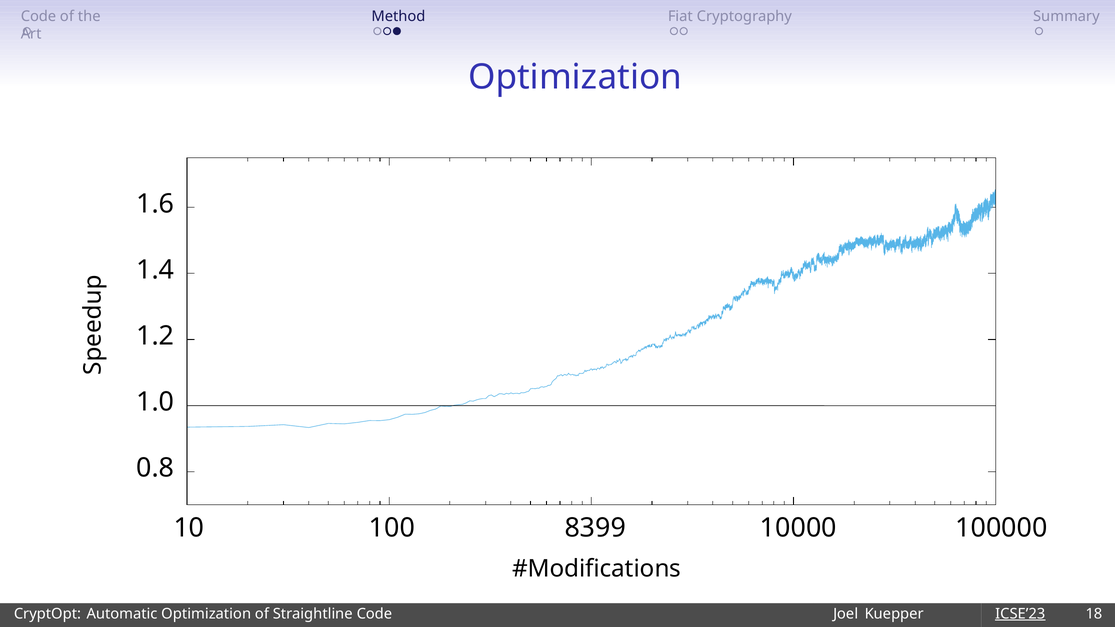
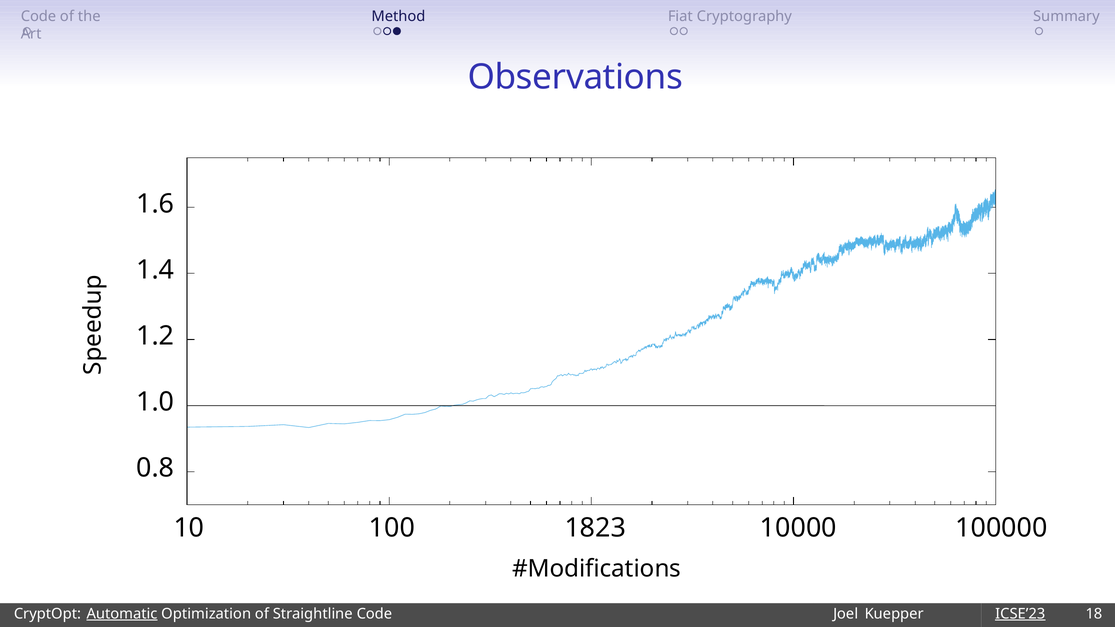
Optimization: Optimization -> Observations (575, 77)
8399: 8399 -> 1823 (595, 528)
Automatic underline: none -> present (122, 614)
